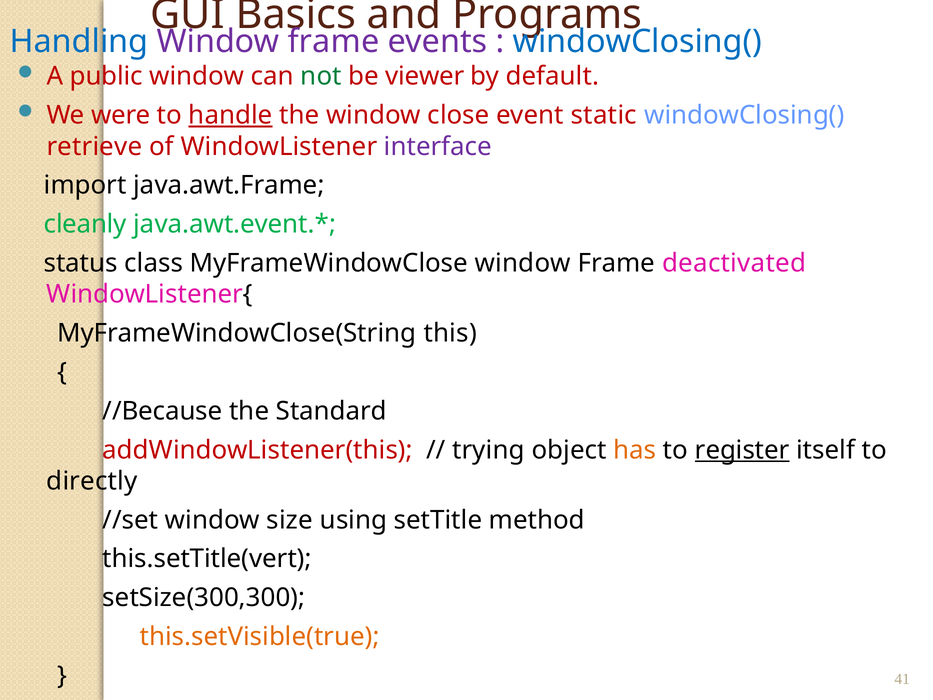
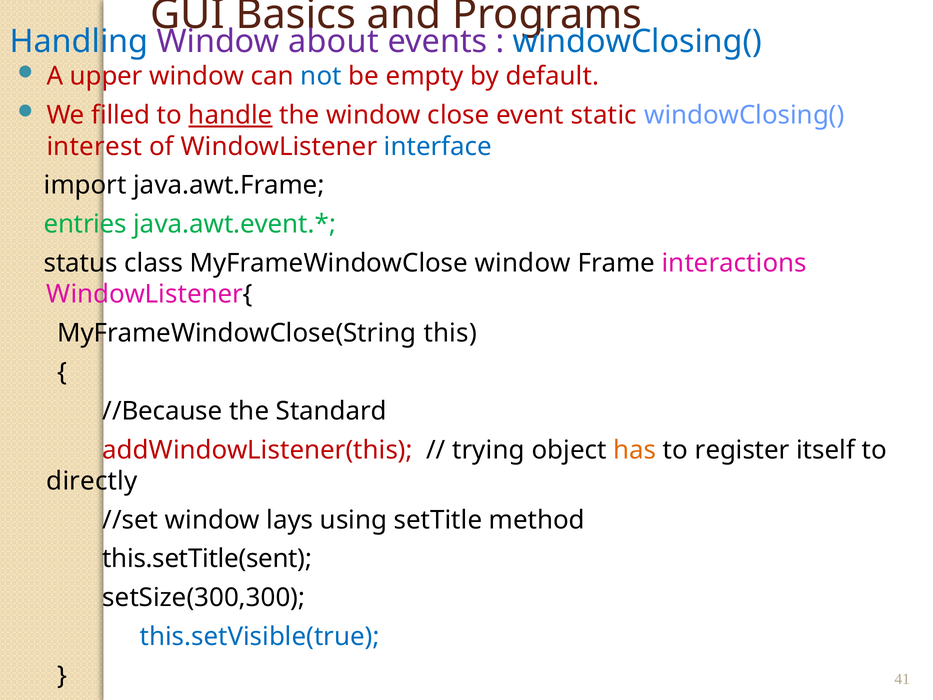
frame: frame -> about (333, 42)
public: public -> upper (106, 76)
not colour: green -> blue (321, 76)
viewer: viewer -> empty (425, 76)
were: were -> filled (121, 115)
retrieve: retrieve -> interest (94, 146)
interface colour: purple -> blue (438, 146)
cleanly: cleanly -> entries (85, 224)
deactivated: deactivated -> interactions (734, 263)
register underline: present -> none (742, 450)
size: size -> lays (290, 520)
this.setTitle(vert: this.setTitle(vert -> this.setTitle(sent (207, 559)
this.setVisible(true colour: orange -> blue (260, 637)
